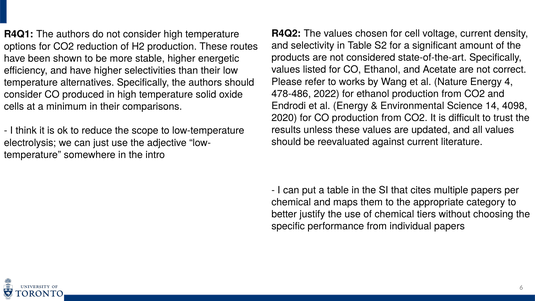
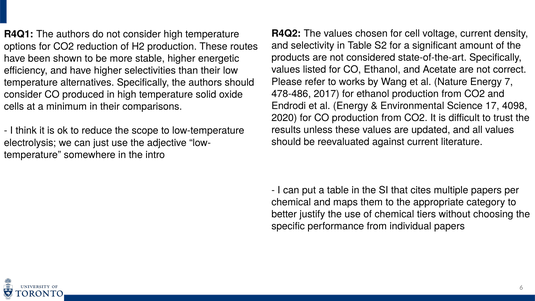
4: 4 -> 7 (509, 82)
2022: 2022 -> 2017 (327, 94)
14: 14 -> 17 (492, 106)
